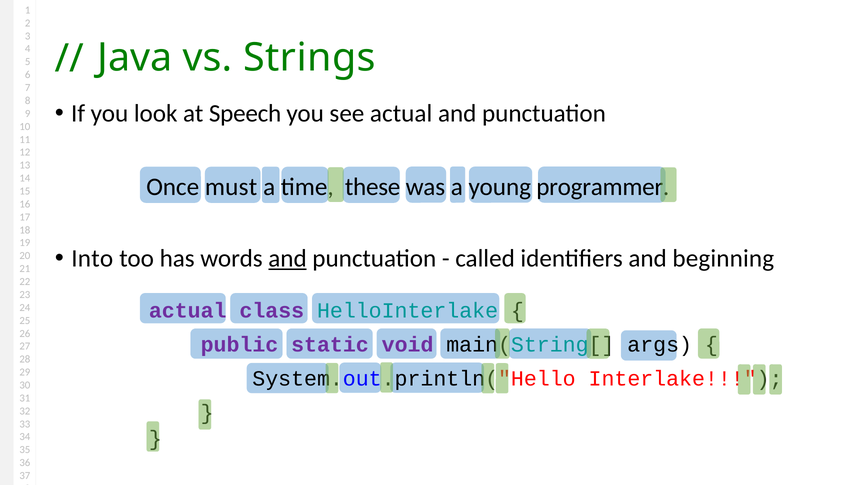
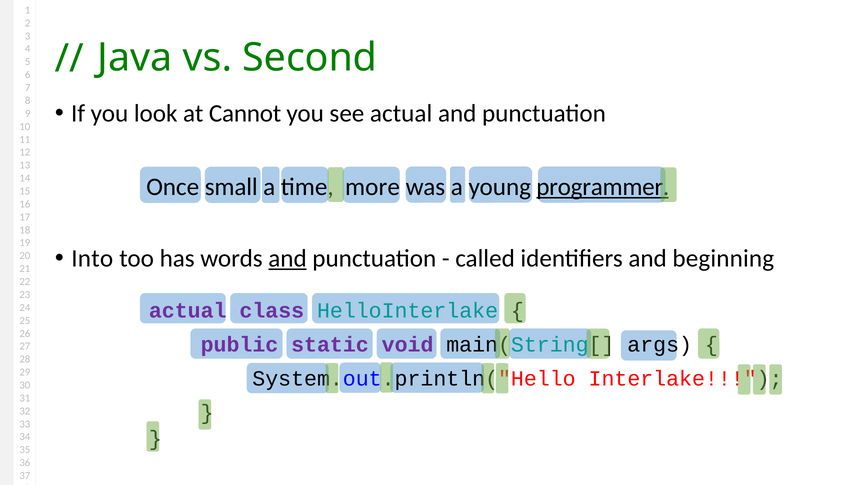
Strings: Strings -> Second (310, 58)
Speech: Speech -> Cannot (245, 114)
must: must -> small (231, 187)
these: these -> more (372, 187)
programmer underline: none -> present (603, 187)
